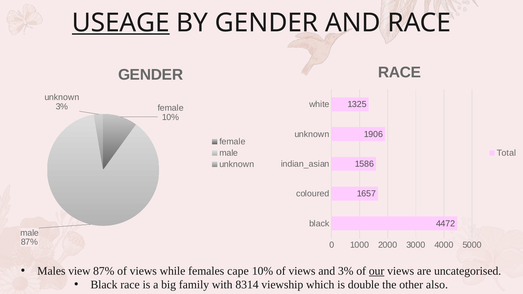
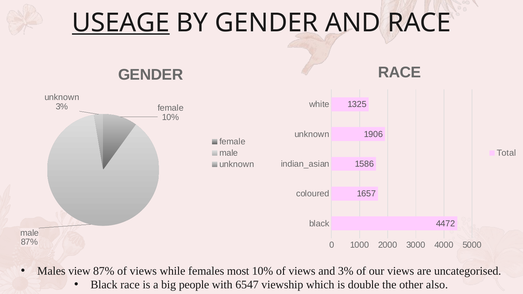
cape: cape -> most (238, 271)
our underline: present -> none (377, 271)
family: family -> people (194, 285)
8314: 8314 -> 6547 (247, 285)
